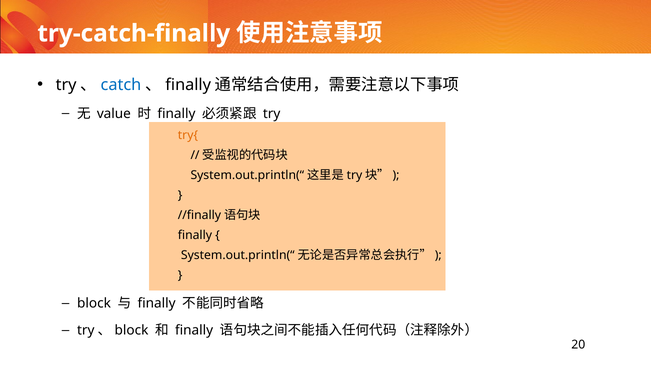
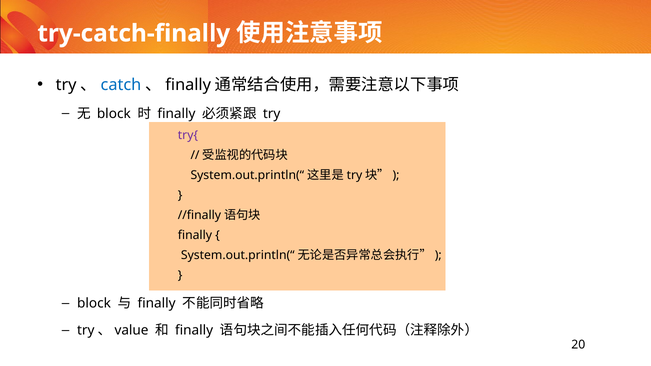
value: value -> block (114, 114)
try{ colour: orange -> purple (188, 135)
block: block -> value (132, 331)
